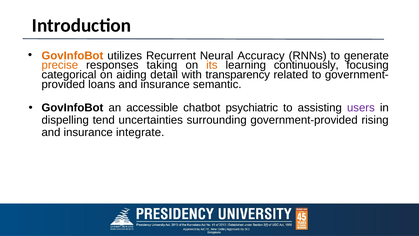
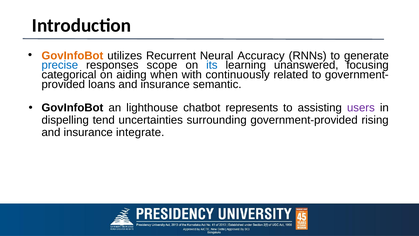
precise colour: orange -> blue (60, 65)
taking: taking -> scope (162, 65)
its colour: orange -> blue (212, 65)
continuously: continuously -> unanswered (306, 65)
detail: detail -> when (164, 75)
transparency: transparency -> continuously (238, 75)
accessible: accessible -> lighthouse (152, 108)
psychiatric: psychiatric -> represents (252, 108)
